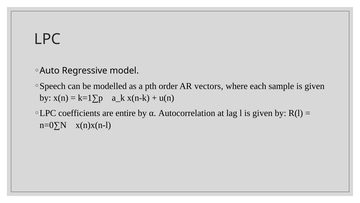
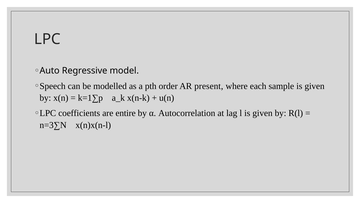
vectors: vectors -> present (209, 86)
n=0∑N: n=0∑N -> n=3∑N (53, 125)
